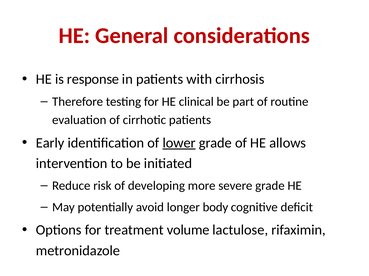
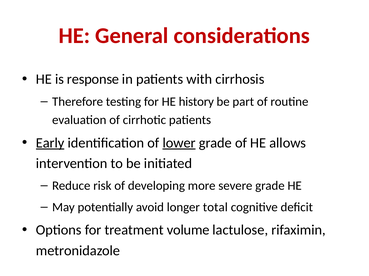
clinical: clinical -> history (196, 102)
Early underline: none -> present (50, 143)
body: body -> total (215, 208)
